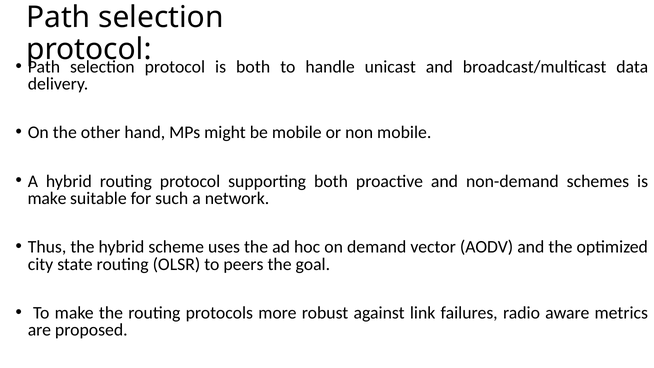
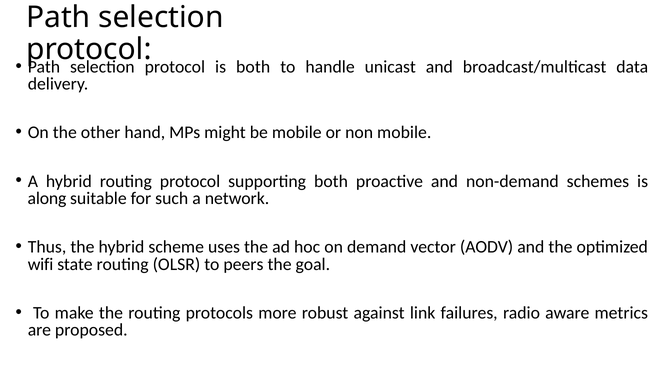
make: make -> along (47, 198)
city: city -> wifi (41, 264)
